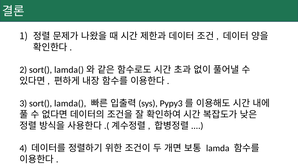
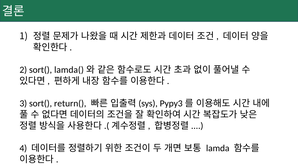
3 sort( lamda(: lamda( -> return( (70, 103)
